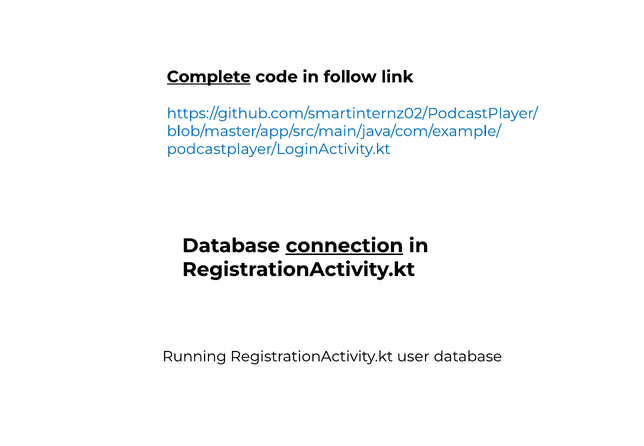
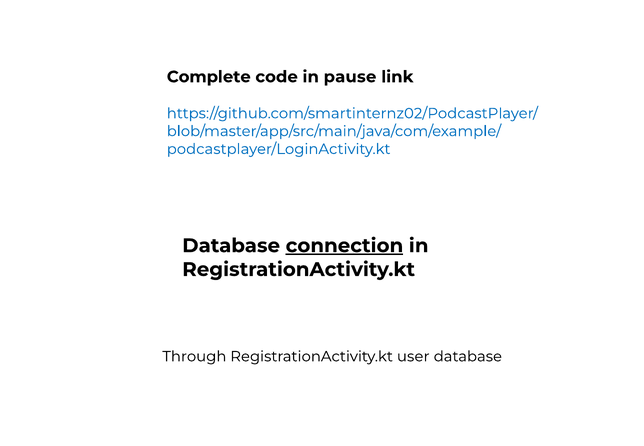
Complete underline: present -> none (209, 77)
follow: follow -> pause (350, 77)
Running: Running -> Through (194, 356)
